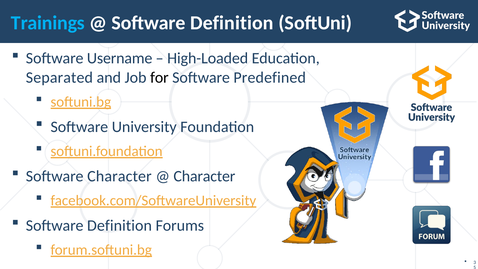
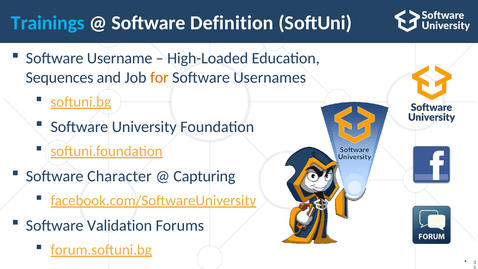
Separated: Separated -> Sequences (60, 77)
for colour: black -> orange (159, 77)
Predefined: Predefined -> Usernames (270, 77)
Character: Character -> Capturing (204, 176)
Definition: Definition -> Validation (120, 225)
